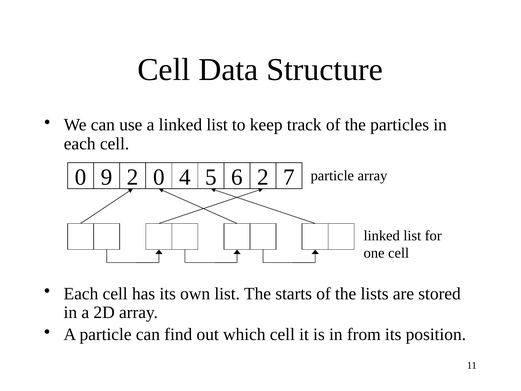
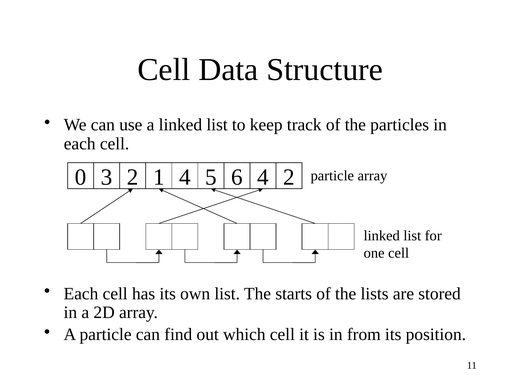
9: 9 -> 3 (107, 177)
2 0: 0 -> 1 (159, 177)
4 2: 2 -> 4 (263, 177)
5 7: 7 -> 2 (289, 177)
